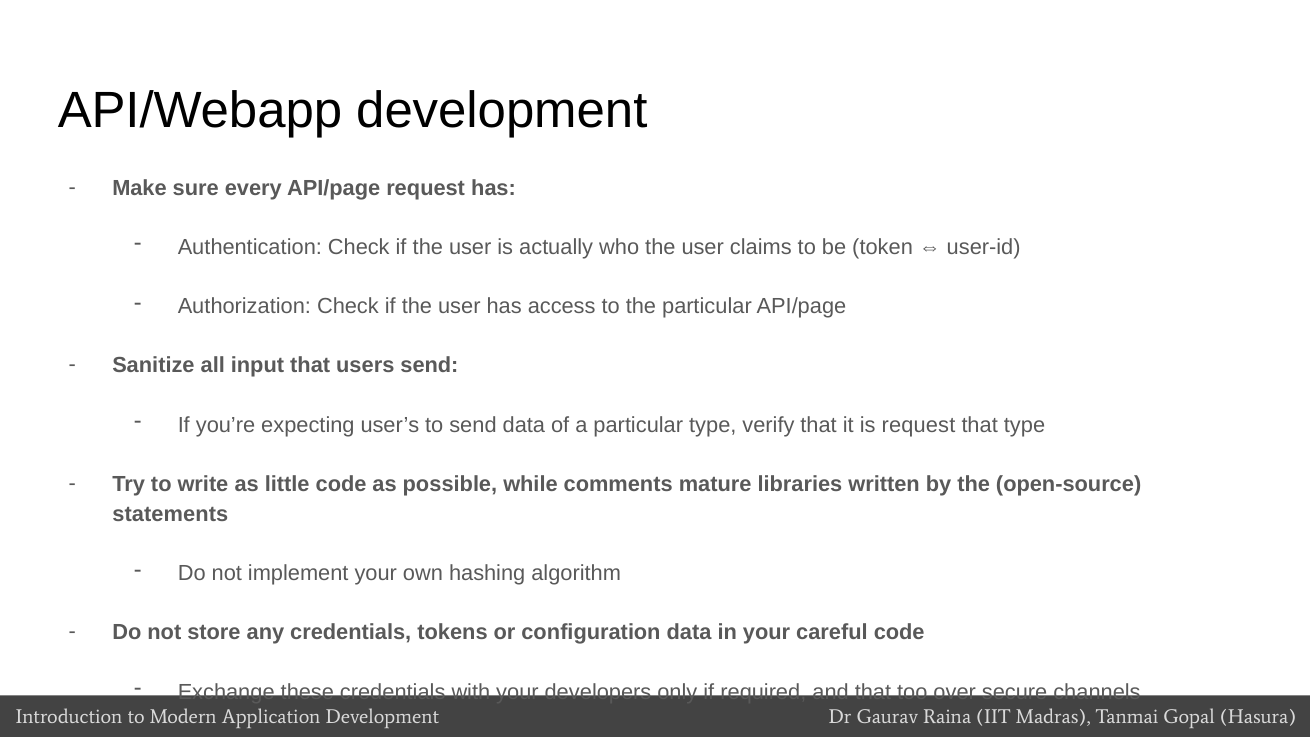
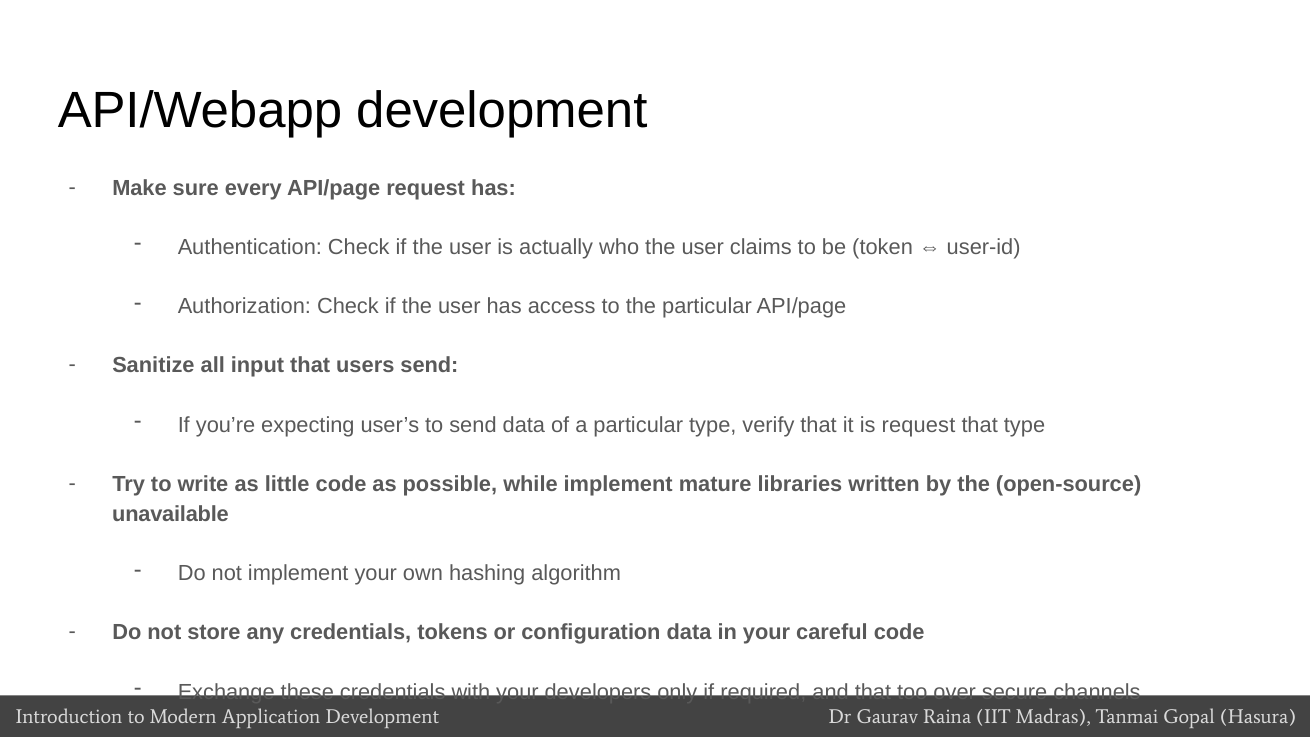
while comments: comments -> implement (618, 484)
statements: statements -> unavailable (170, 514)
